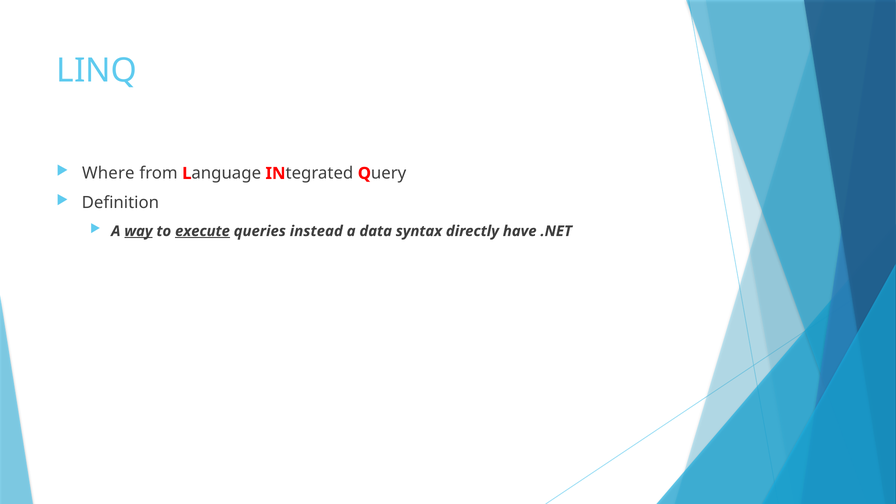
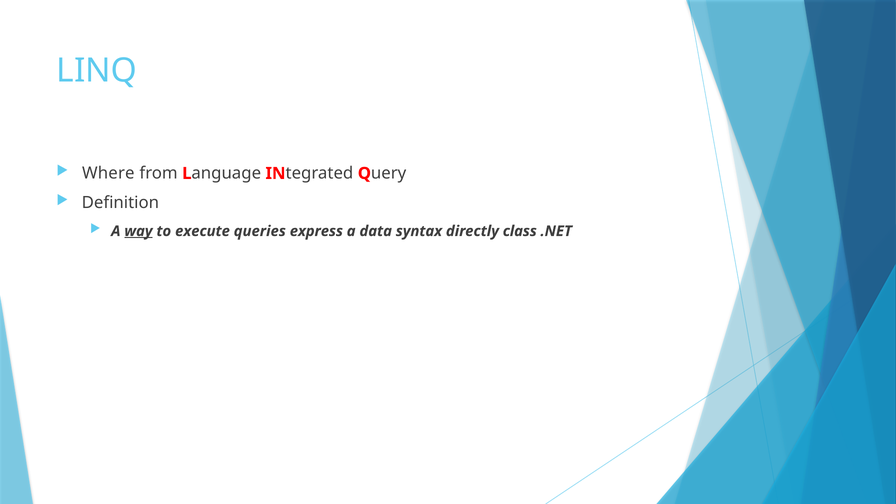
execute underline: present -> none (202, 231)
instead: instead -> express (316, 231)
have: have -> class (520, 231)
